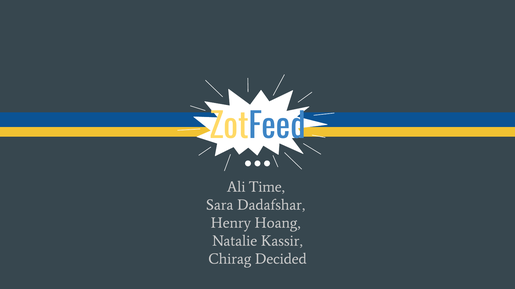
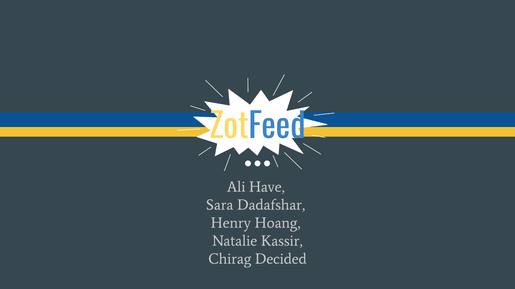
Time: Time -> Have (267, 187)
